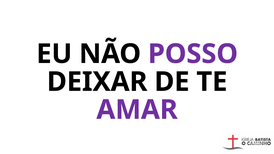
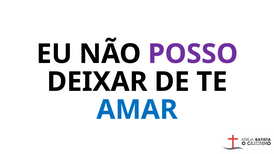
AMAR colour: purple -> blue (137, 110)
